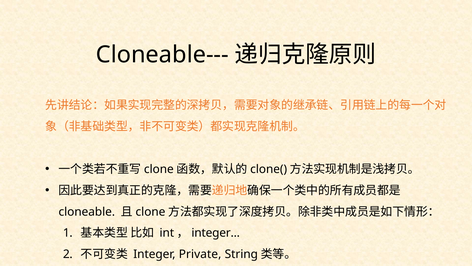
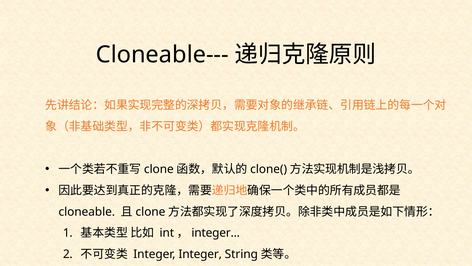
Integer Private: Private -> Integer (200, 254)
